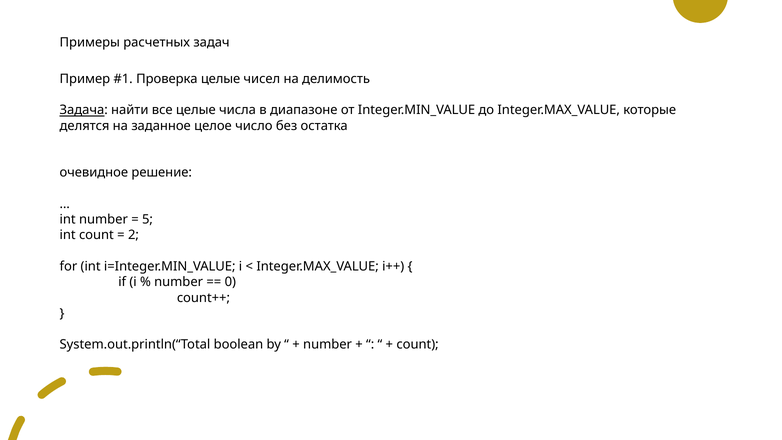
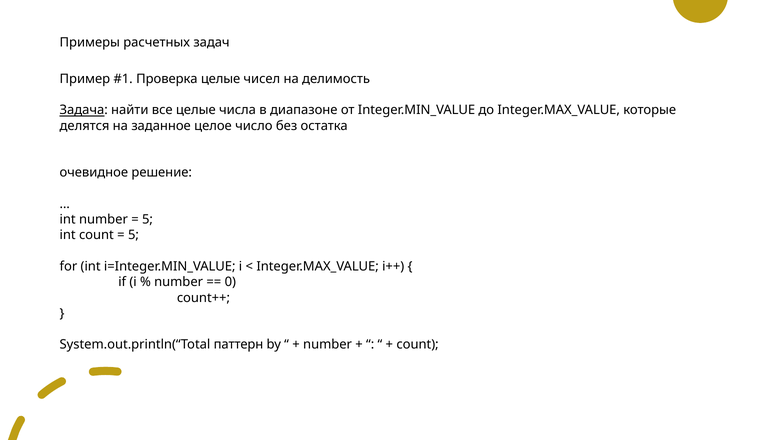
2: 2 -> 5 (134, 235)
boolean: boolean -> паттерн (238, 345)
